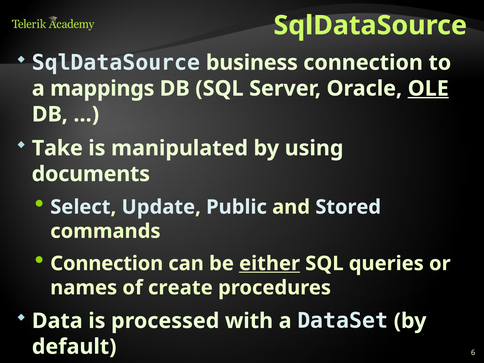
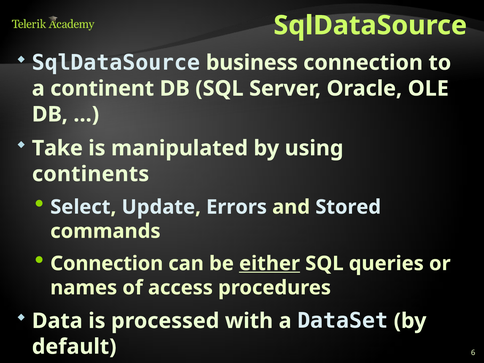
mappings: mappings -> continent (102, 89)
OLE underline: present -> none (428, 89)
documents: documents -> continents (91, 174)
Public: Public -> Errors (237, 207)
create: create -> access (180, 288)
